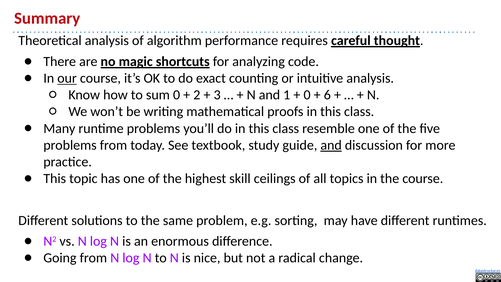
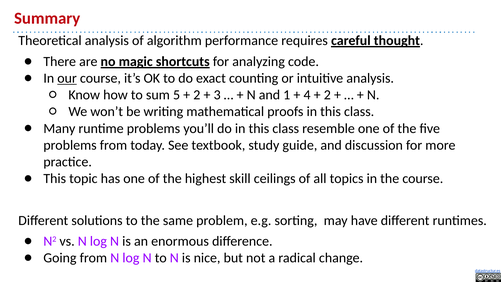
sum 0: 0 -> 5 (177, 95)
0: 0 -> 4 (307, 95)
6: 6 -> 2 (327, 95)
and underline: present -> none (331, 145)
